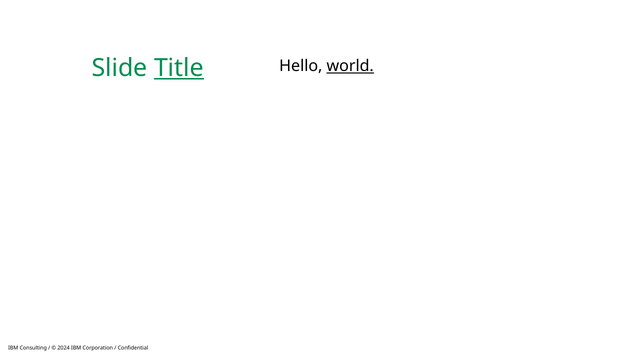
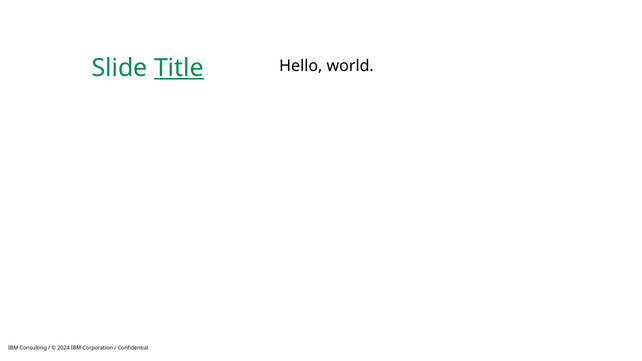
world underline: present -> none (350, 66)
